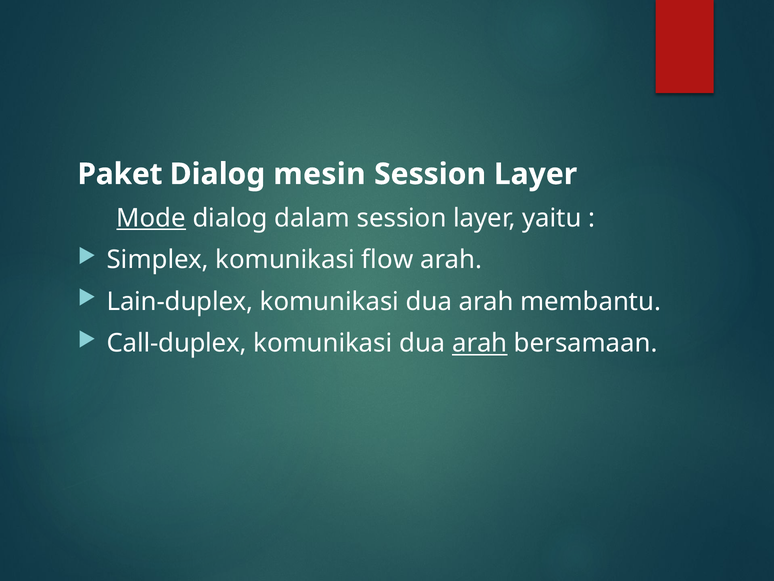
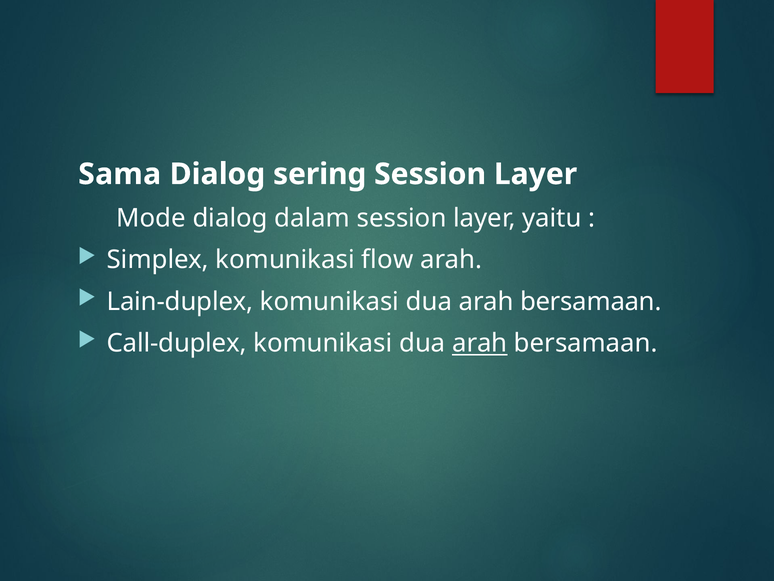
Paket: Paket -> Sama (120, 174)
mesin: mesin -> sering (320, 174)
Mode underline: present -> none (151, 218)
membantu: membantu -> bersamaan (591, 301)
